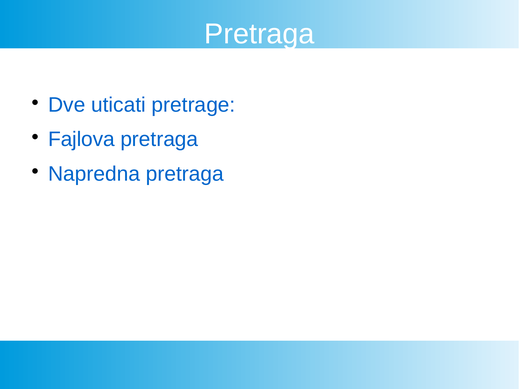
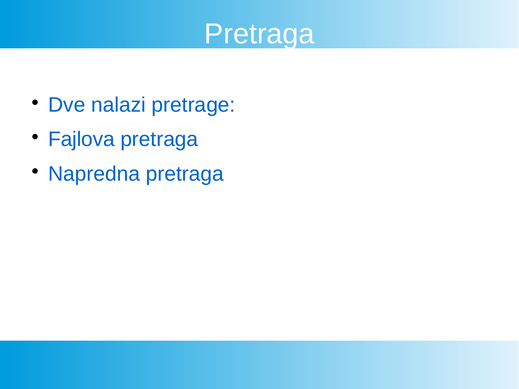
uticati: uticati -> nalazi (119, 105)
